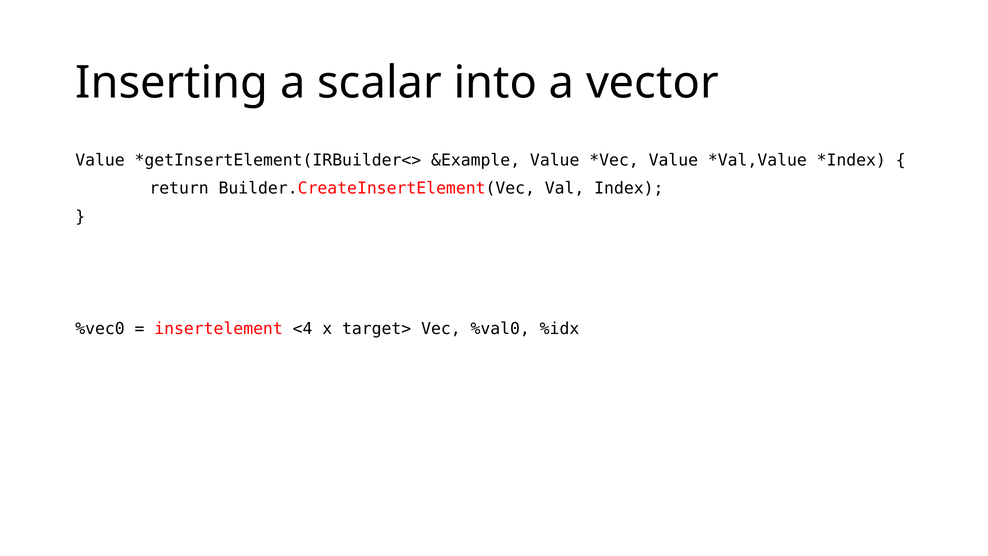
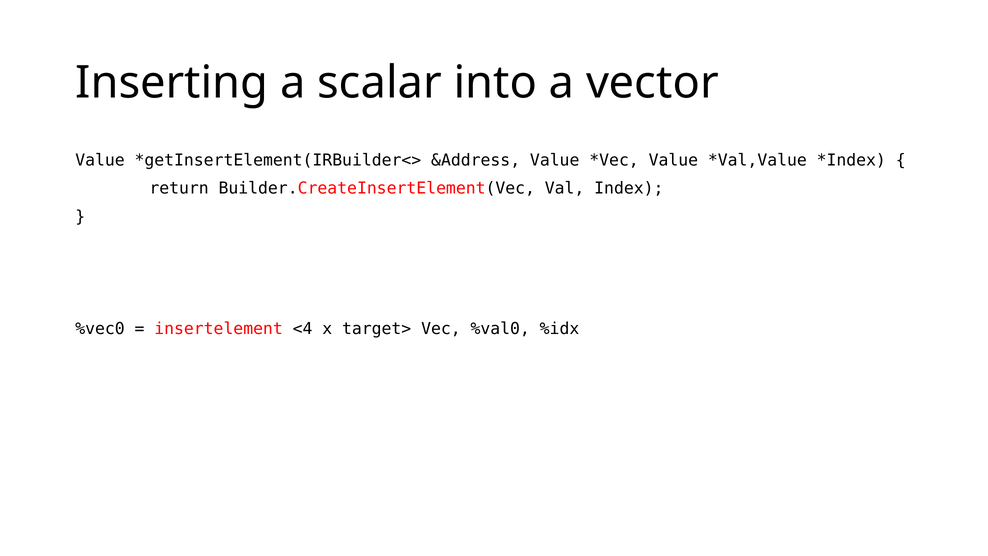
&Example: &Example -> &Address (476, 160)
